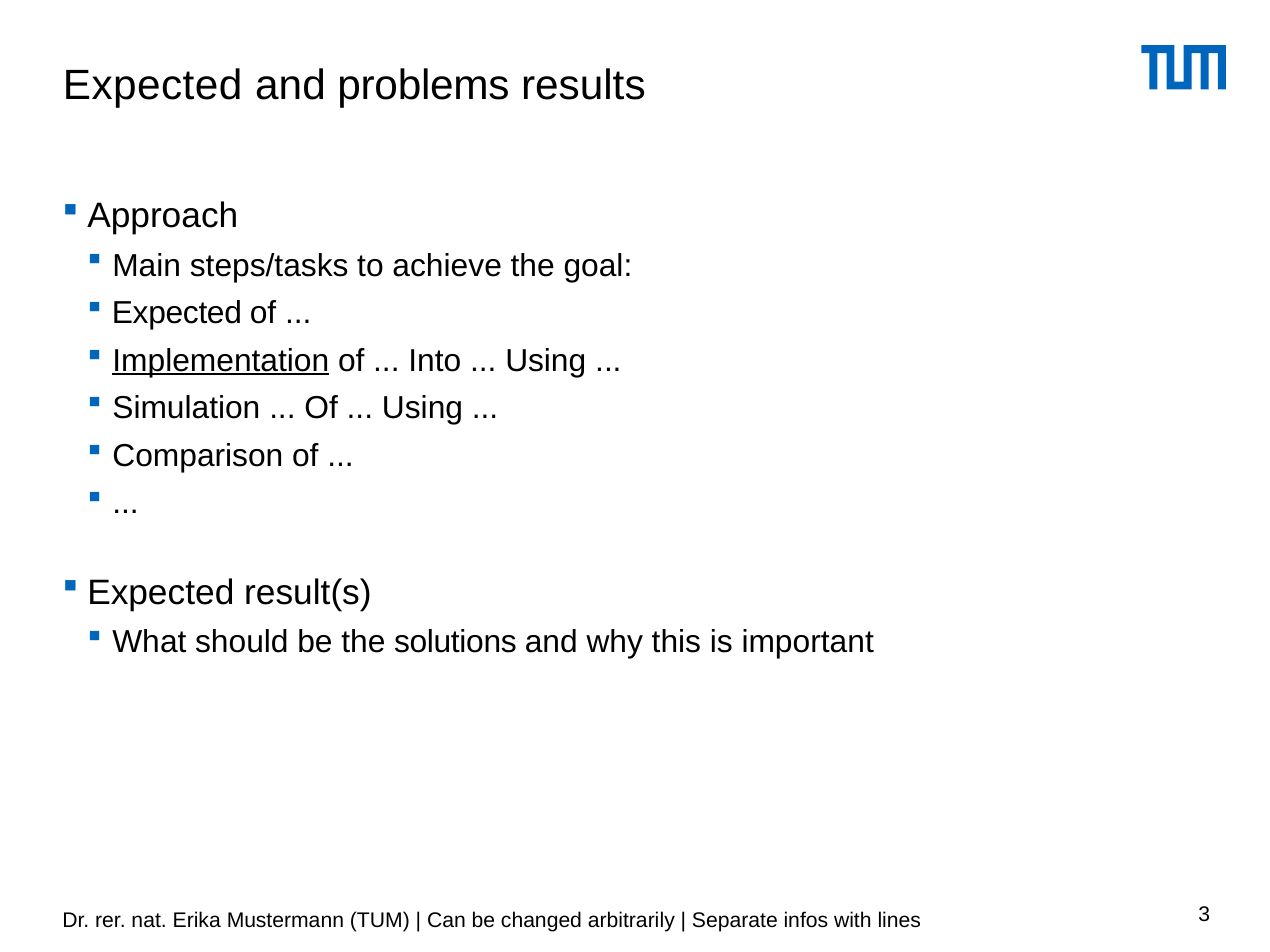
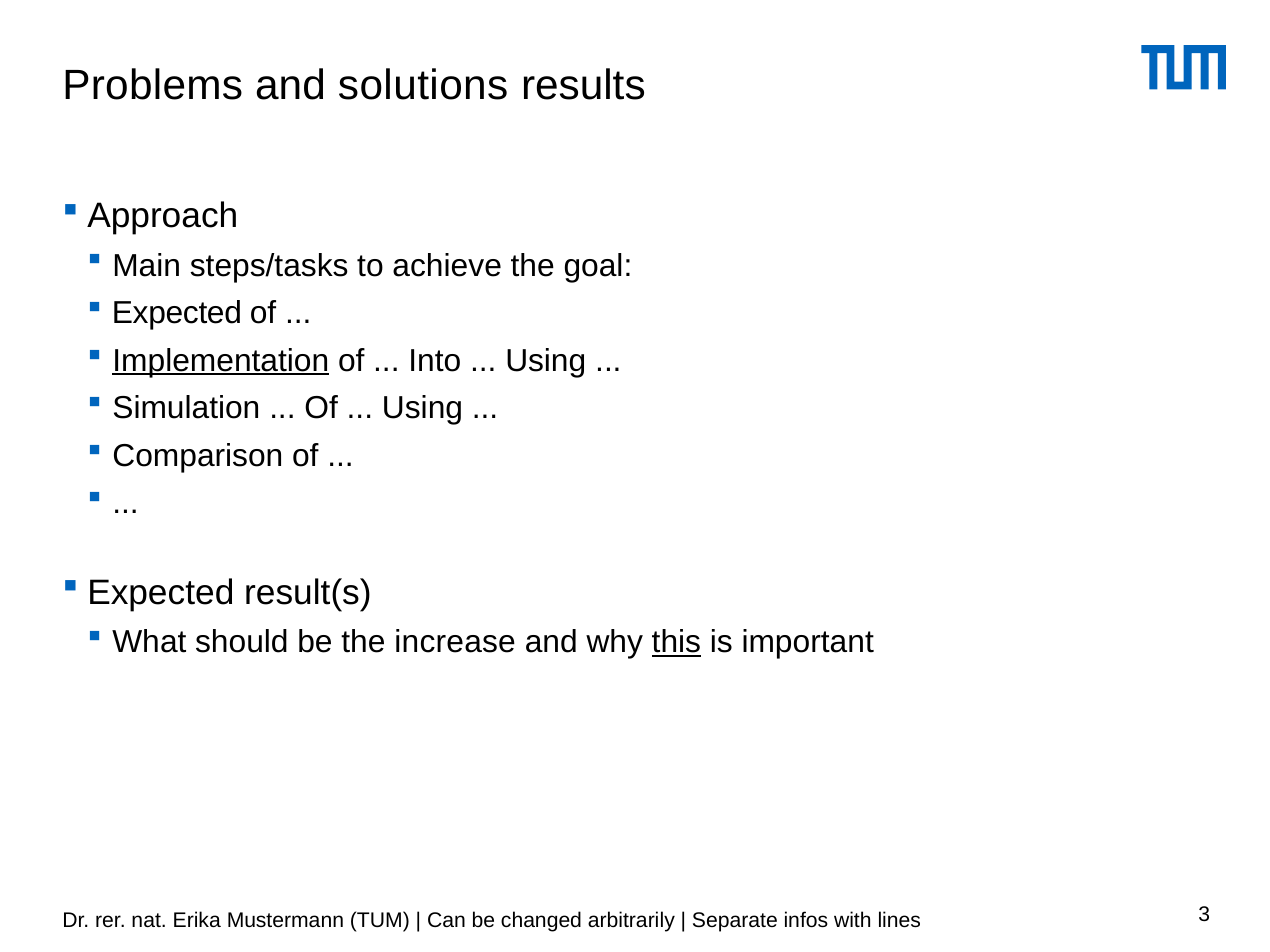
Expected: Expected -> Problems (153, 85)
problems: problems -> solutions (423, 85)
solutions: solutions -> increase (455, 642)
this underline: none -> present (676, 642)
